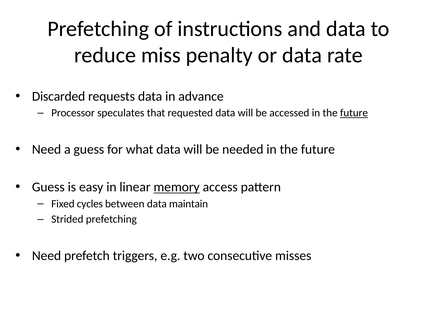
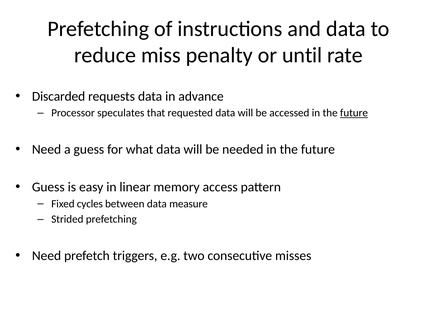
or data: data -> until (302, 55)
memory underline: present -> none (177, 187)
maintain: maintain -> measure (189, 204)
